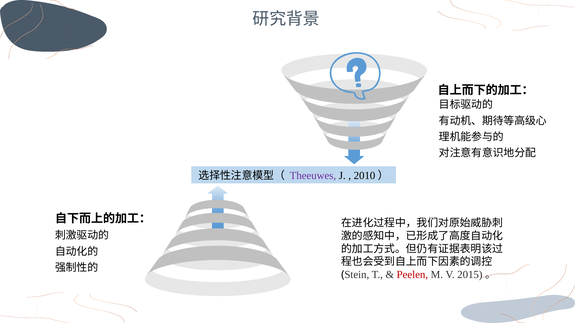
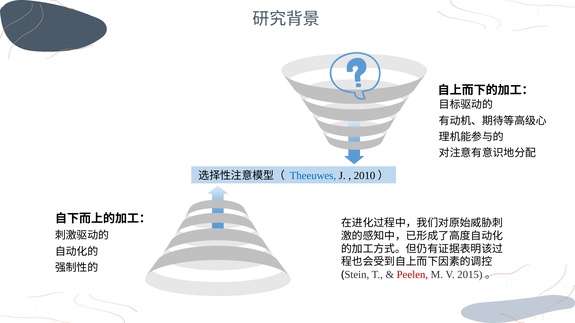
Theeuwes colour: purple -> blue (313, 176)
